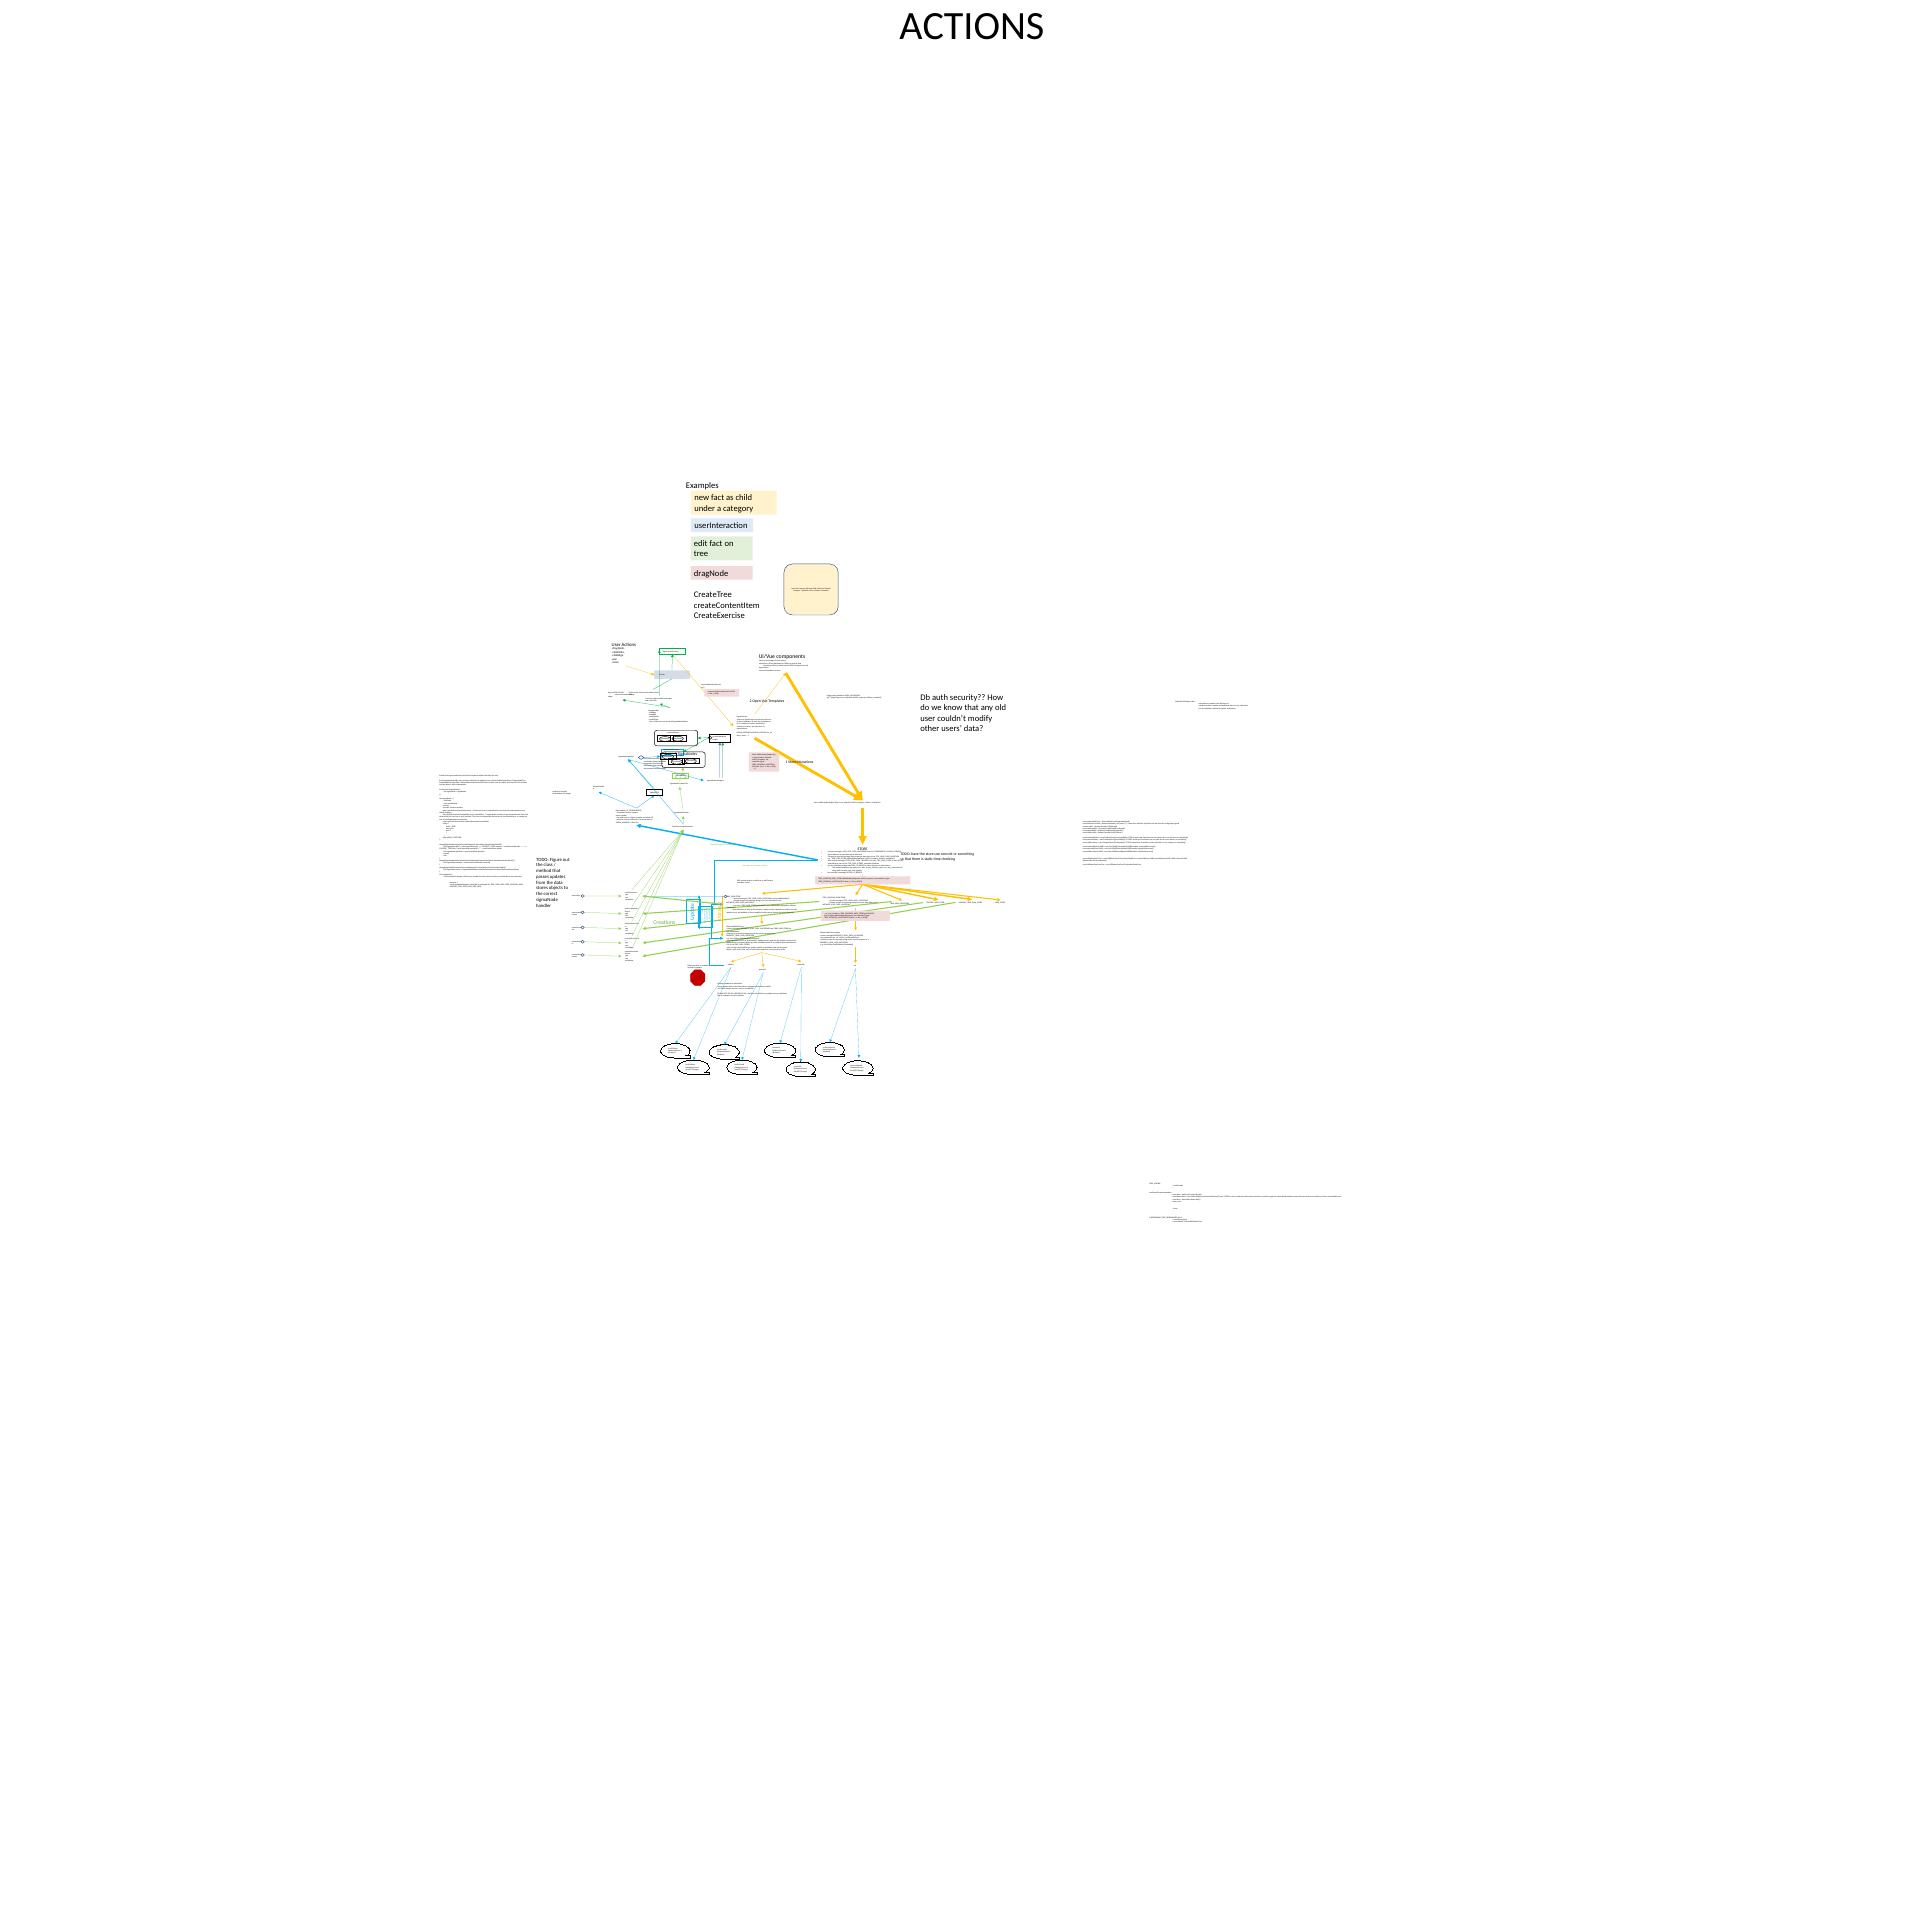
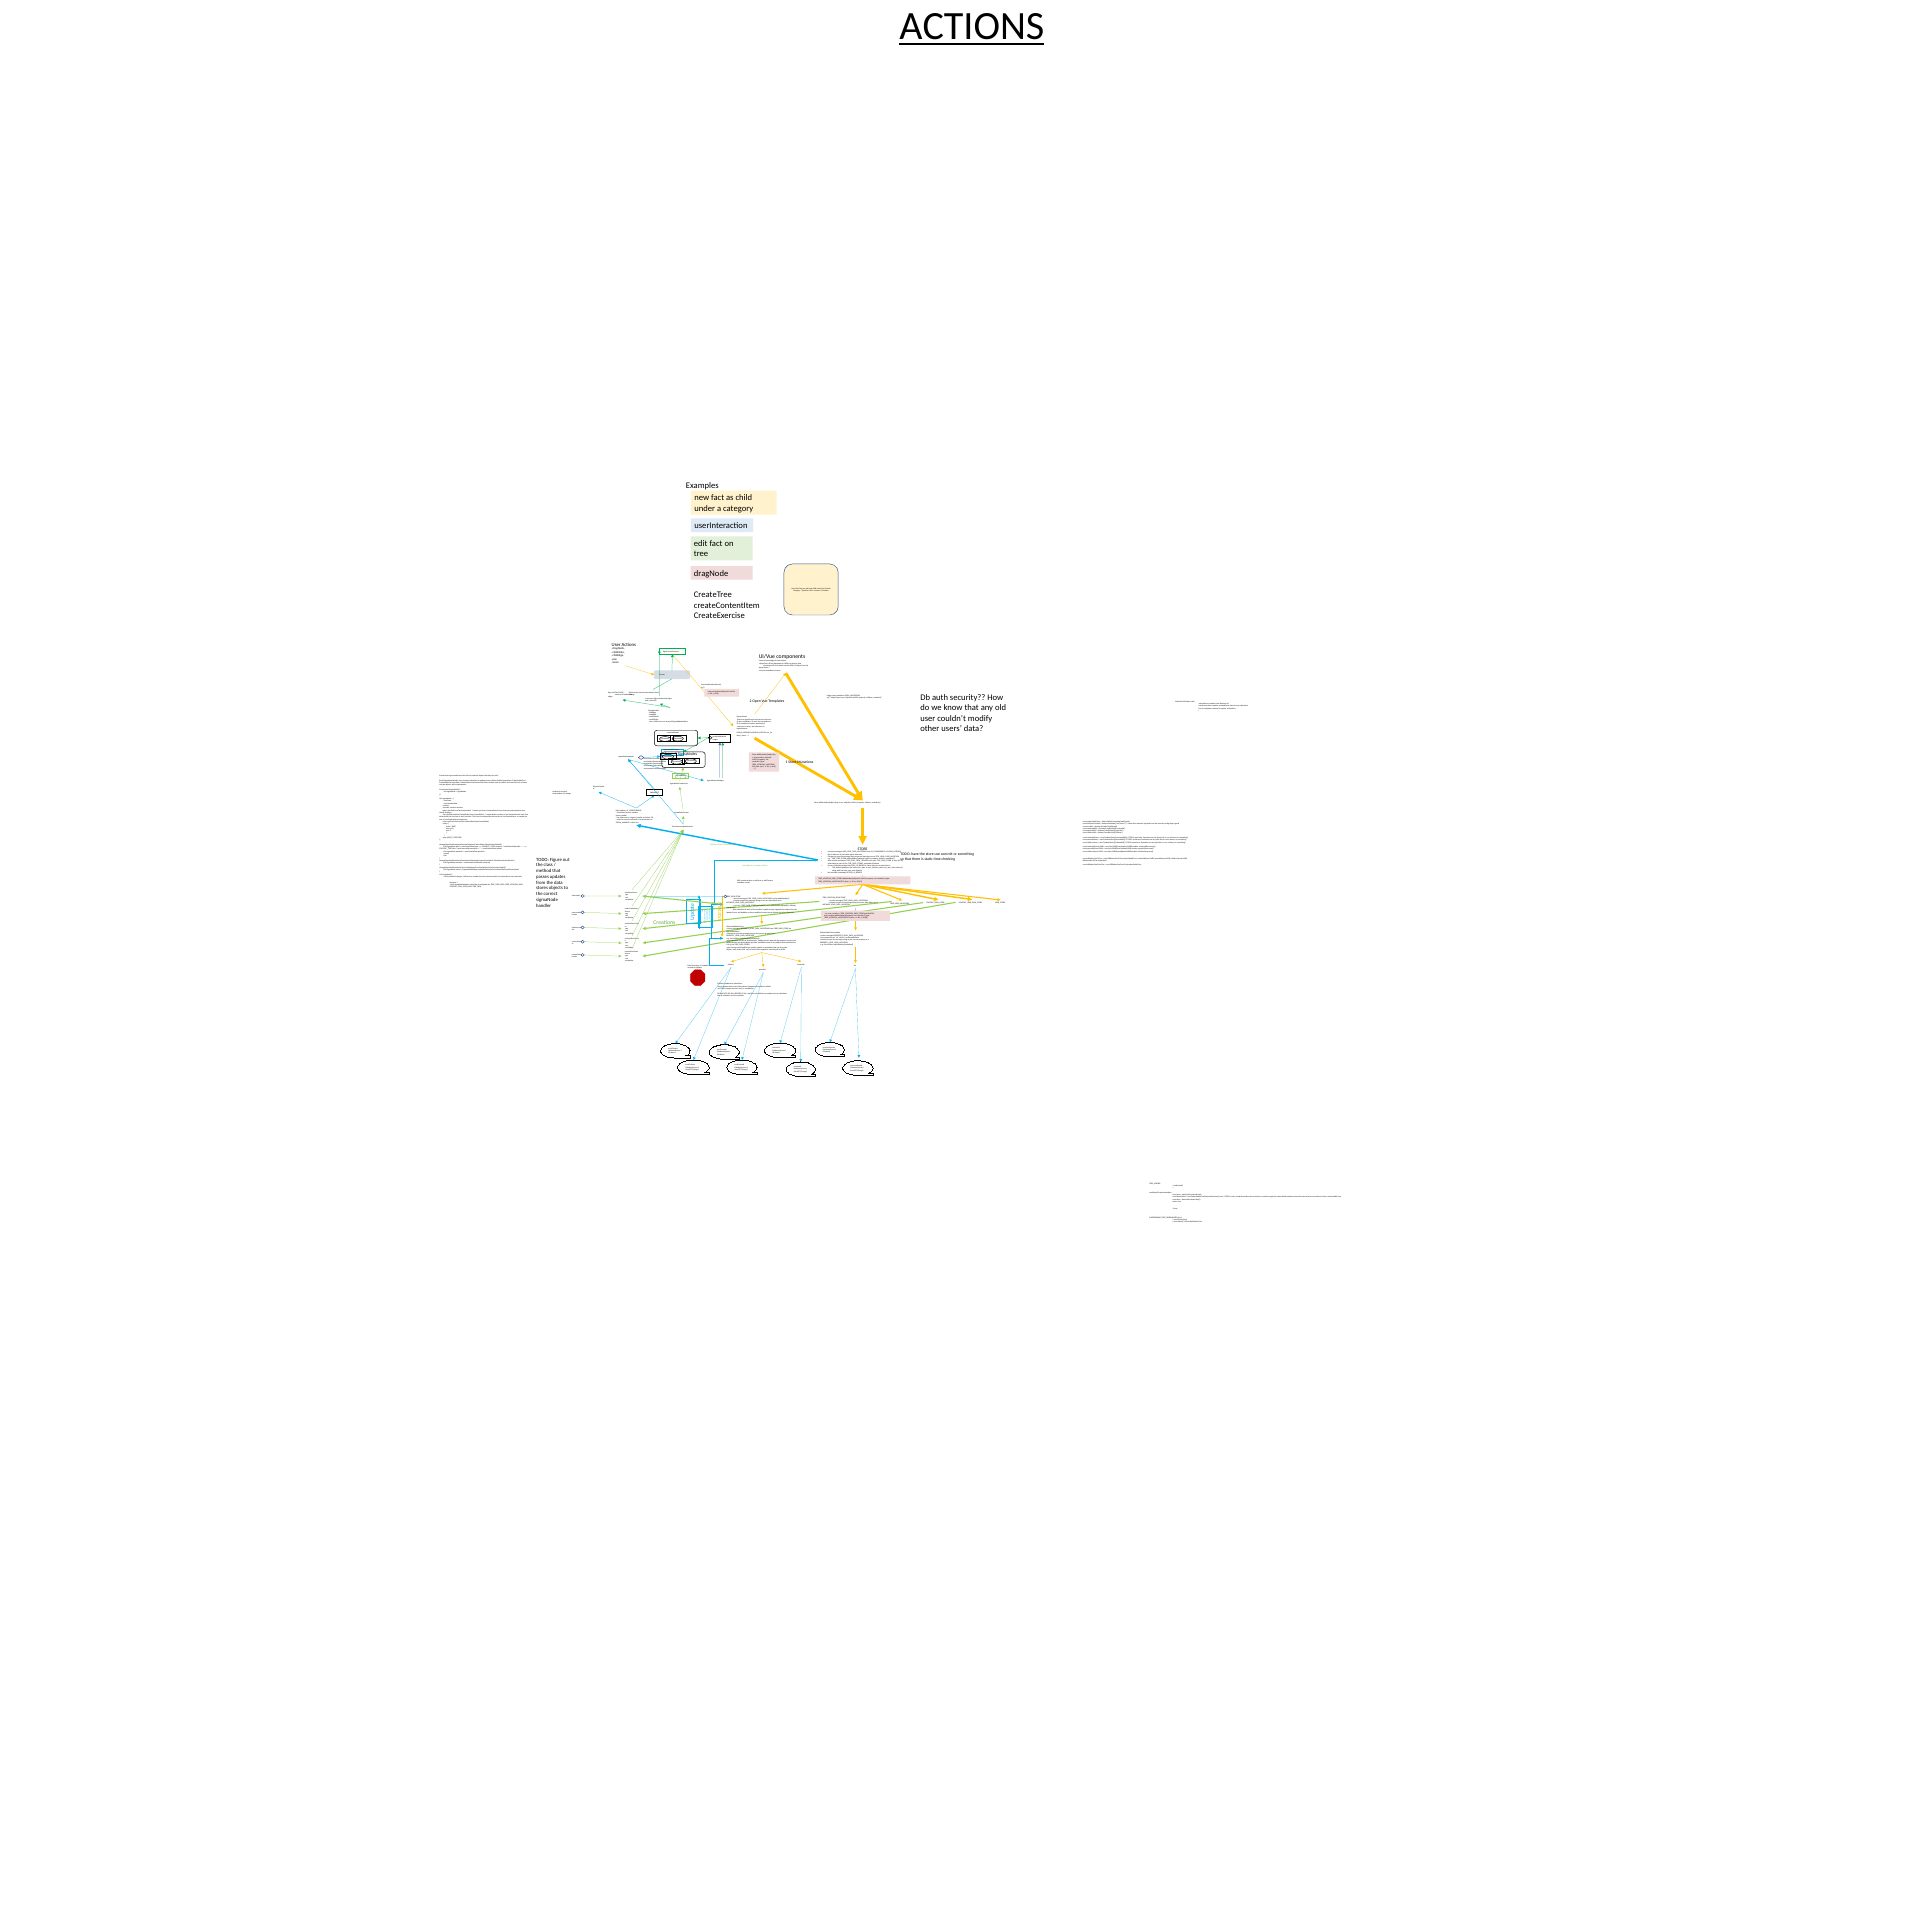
ACTIONS underline: none -> present (972, 27)
